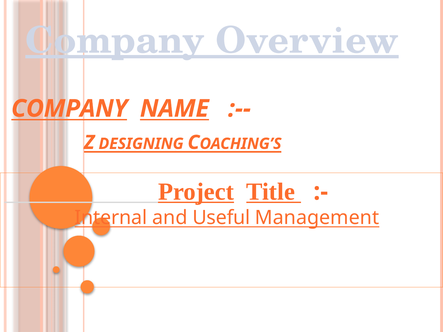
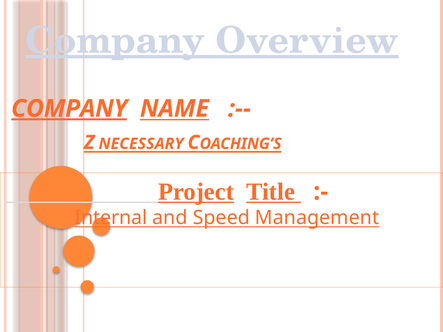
COMPANY underline: none -> present (69, 109)
DESIGNING: DESIGNING -> NECESSARY (141, 144)
Useful: Useful -> Speed (221, 218)
